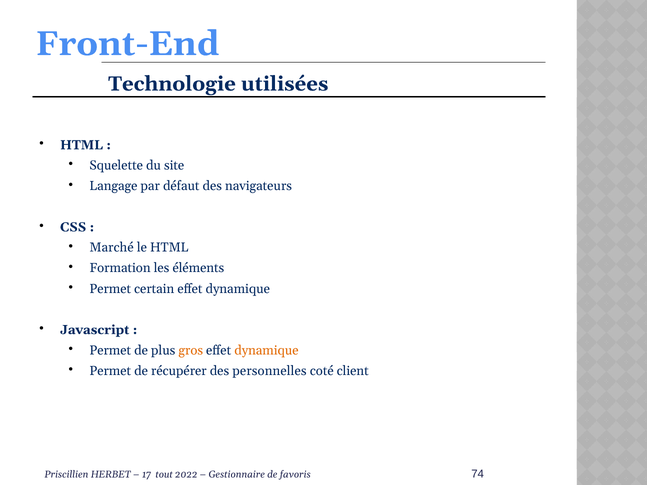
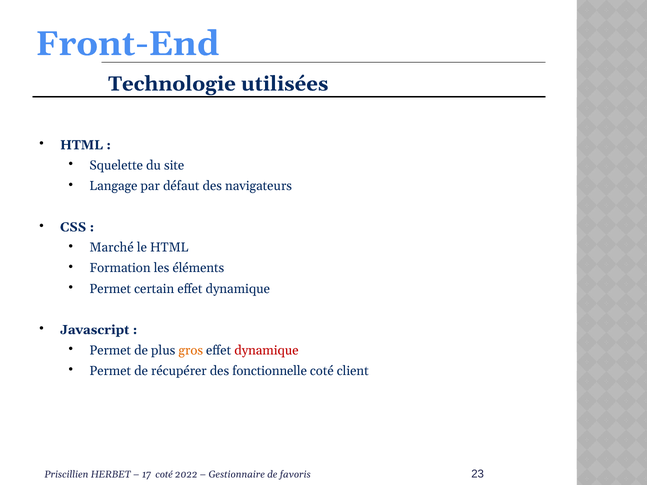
dynamique colour: orange -> red (266, 350)
personnelles: personnelles -> fonctionnelle (270, 371)
17 tout: tout -> coté (164, 475)
74: 74 -> 23 (478, 474)
